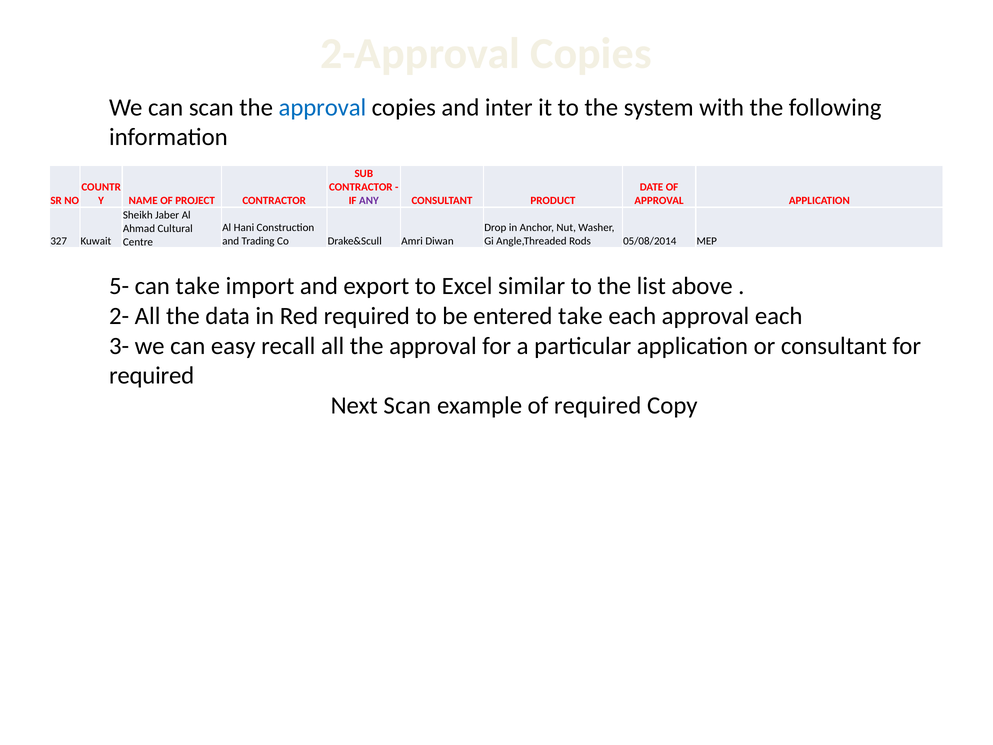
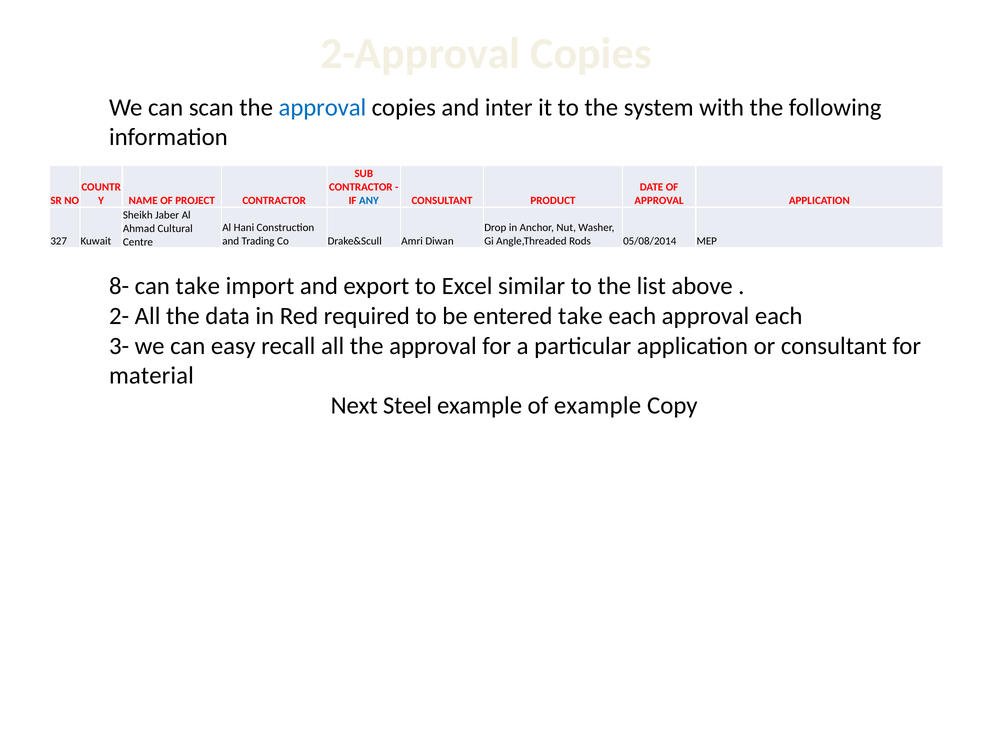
ANY colour: purple -> blue (369, 201)
5-: 5- -> 8- (119, 286)
required: required -> material (151, 375)
Next Scan: Scan -> Steel (408, 405)
of required: required -> example (598, 405)
